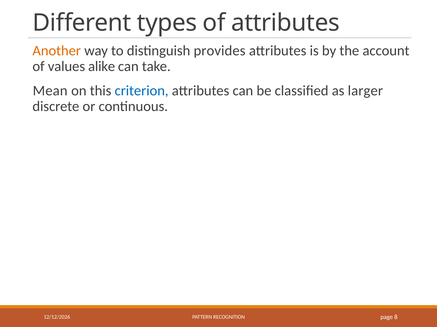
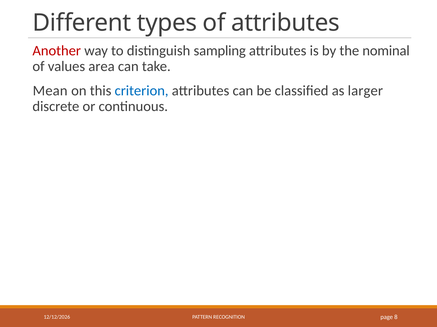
Another colour: orange -> red (57, 51)
provides: provides -> sampling (220, 51)
account: account -> nominal (386, 51)
alike: alike -> area (102, 67)
